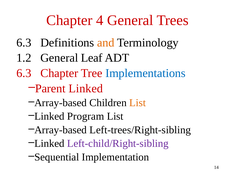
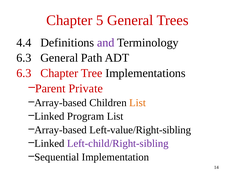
4: 4 -> 5 (100, 20)
6.3: 6.3 -> 4.4 (24, 43)
and colour: orange -> purple (106, 43)
1.2: 1.2 -> 6.3 (24, 58)
Leaf: Leaf -> Path (92, 58)
Implementations colour: blue -> black (145, 73)
Parent Linked: Linked -> Private (86, 89)
Left-trees/Right-sibling: Left-trees/Right-sibling -> Left-value/Right-sibling (140, 130)
